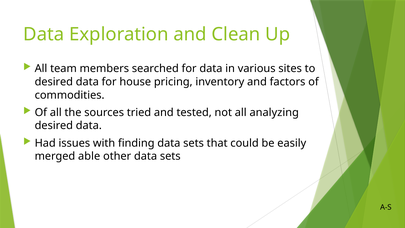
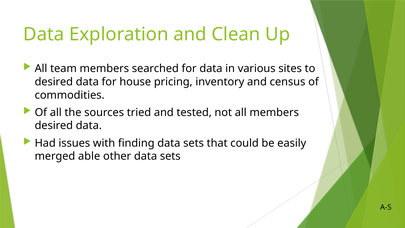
factors: factors -> census (288, 82)
all analyzing: analyzing -> members (274, 112)
